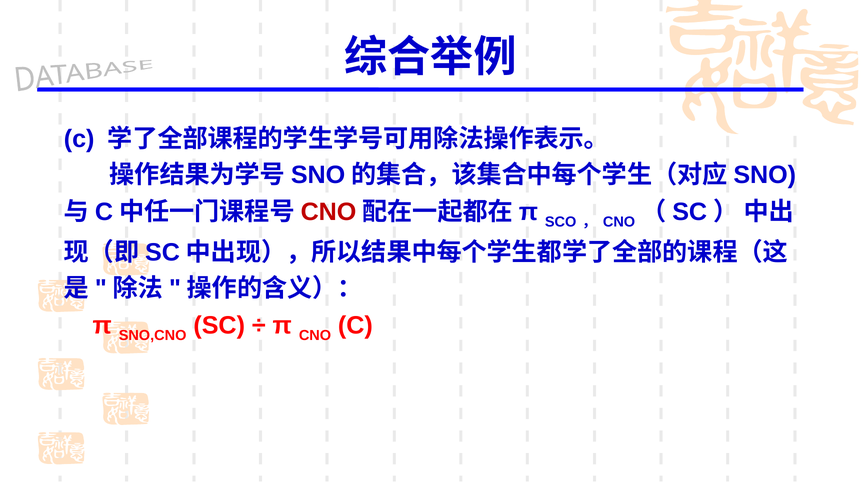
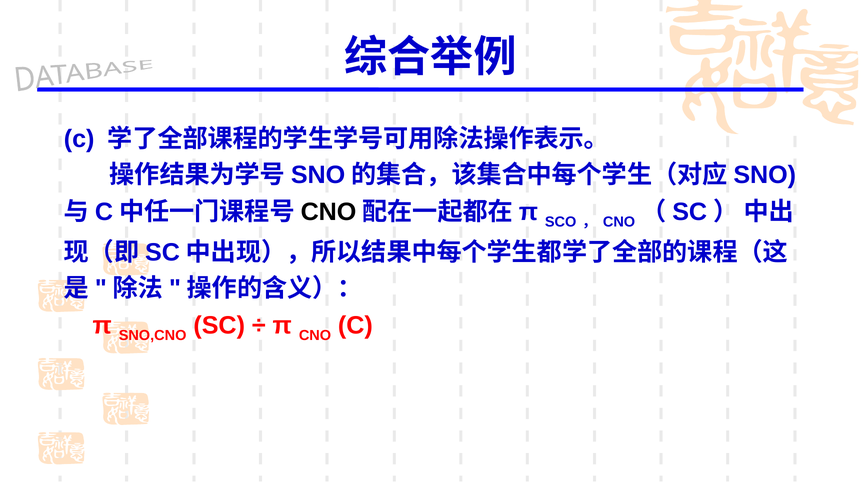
CNO colour: red -> black (328, 212)
